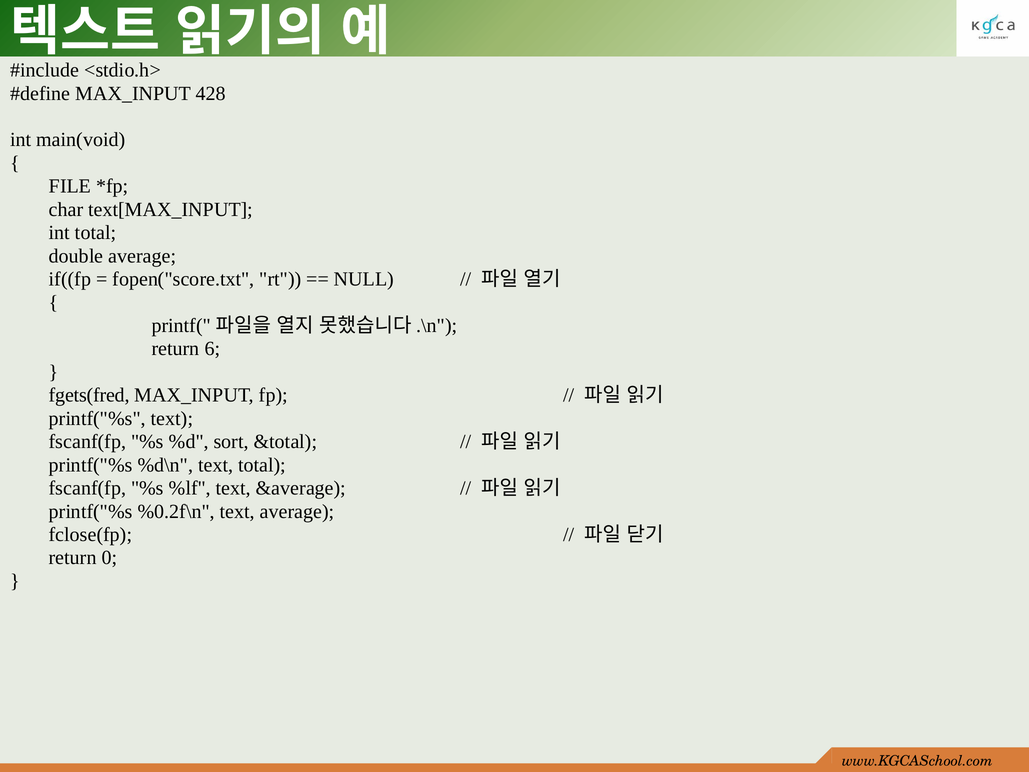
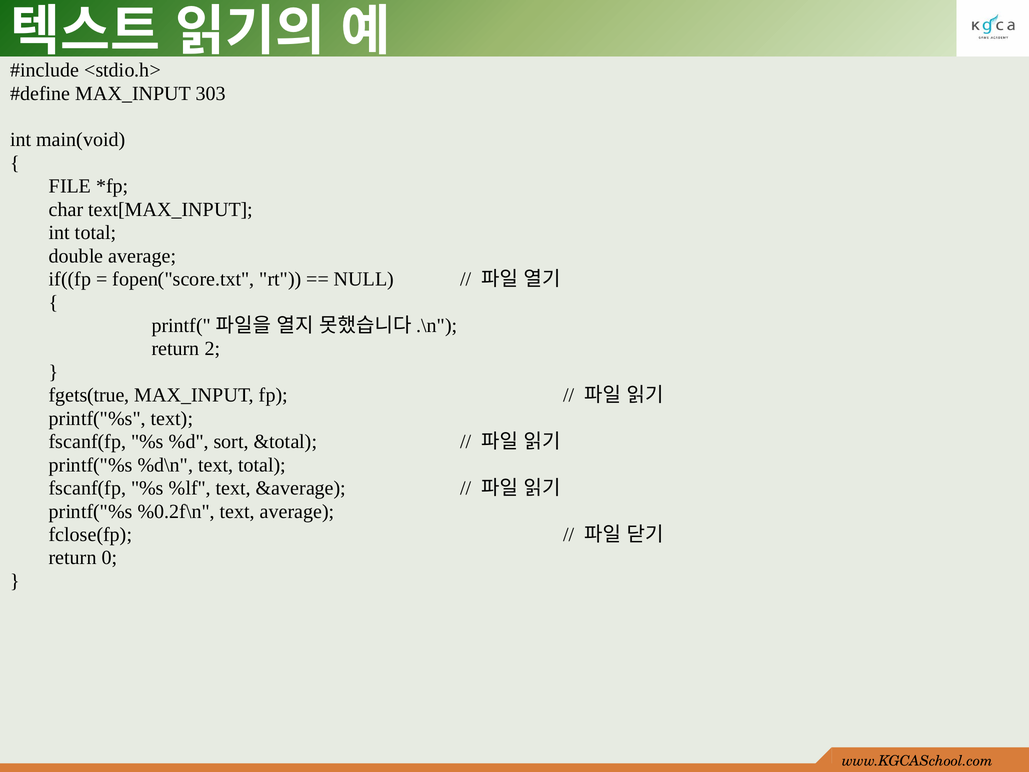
428: 428 -> 303 (211, 93)
6: 6 -> 2 (212, 349)
fgets(fred: fgets(fred -> fgets(true (89, 395)
